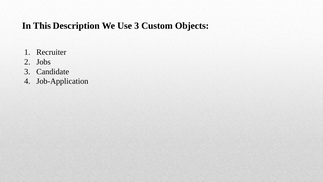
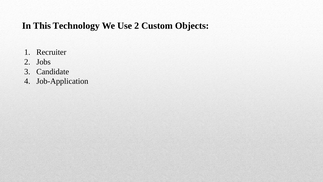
Description: Description -> Technology (76, 26)
Use 3: 3 -> 2 (137, 26)
